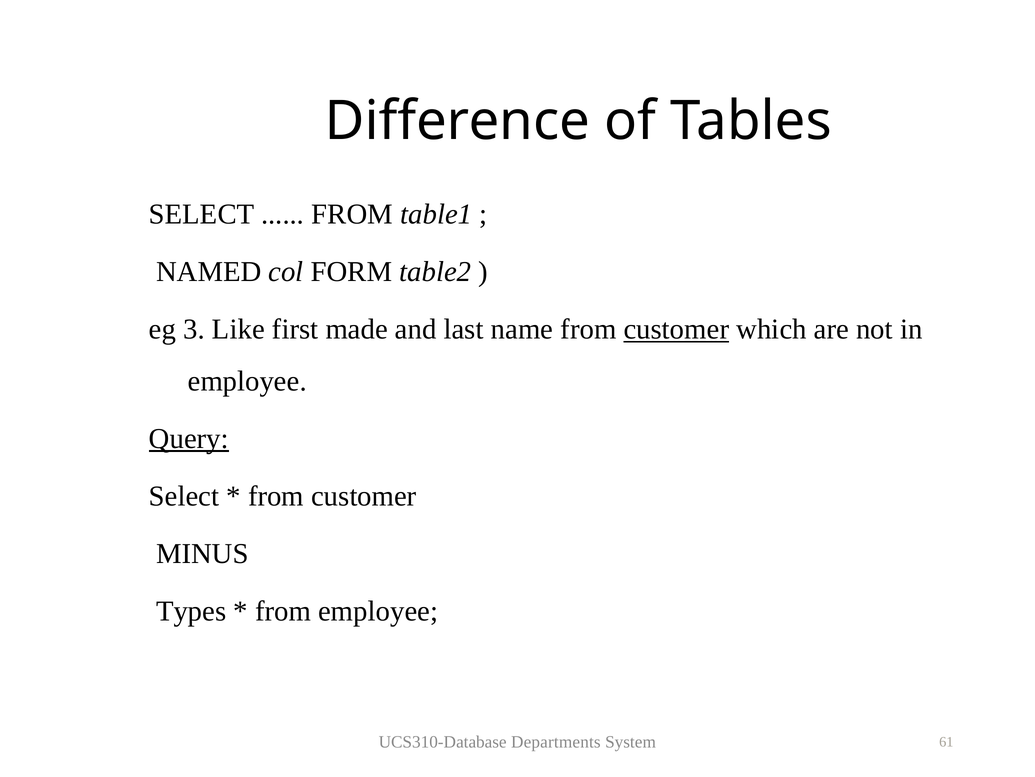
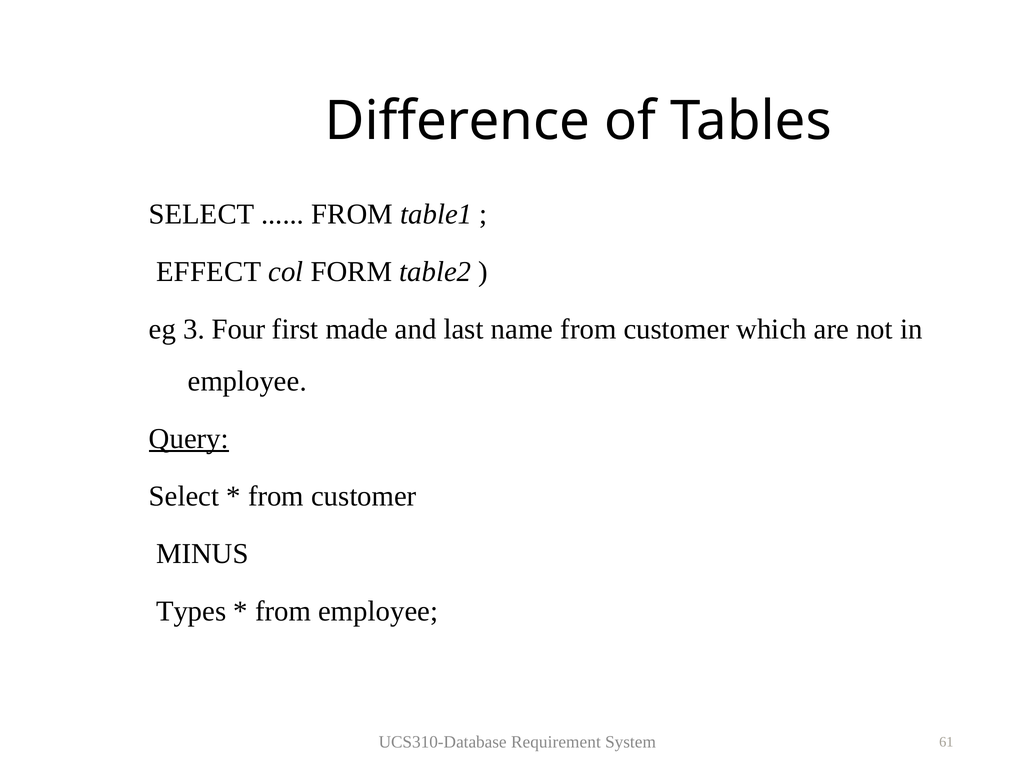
NAMED: NAMED -> EFFECT (209, 272)
Like: Like -> Four (239, 329)
customer underline: present -> none (676, 329)
Departments: Departments -> Requirement (556, 741)
